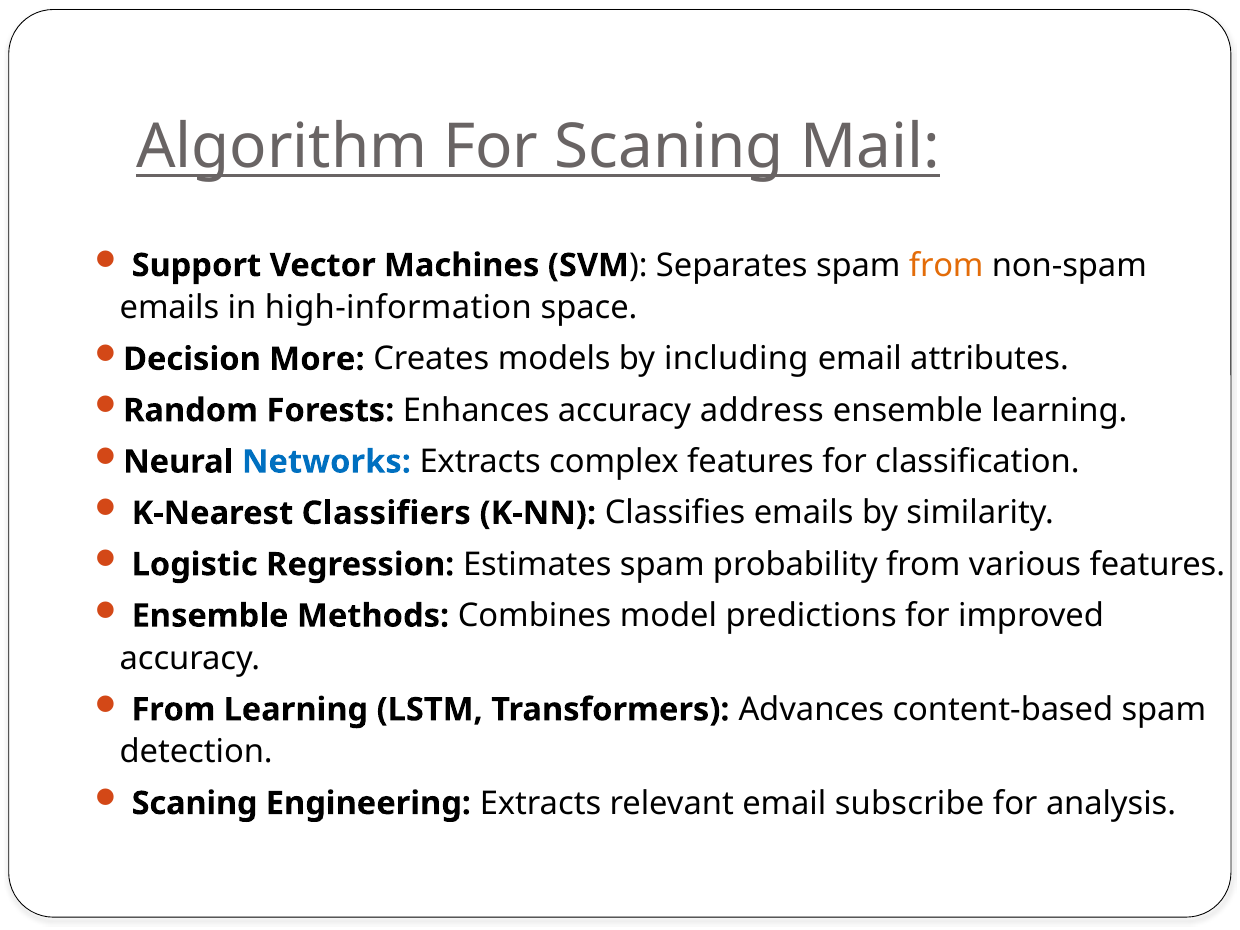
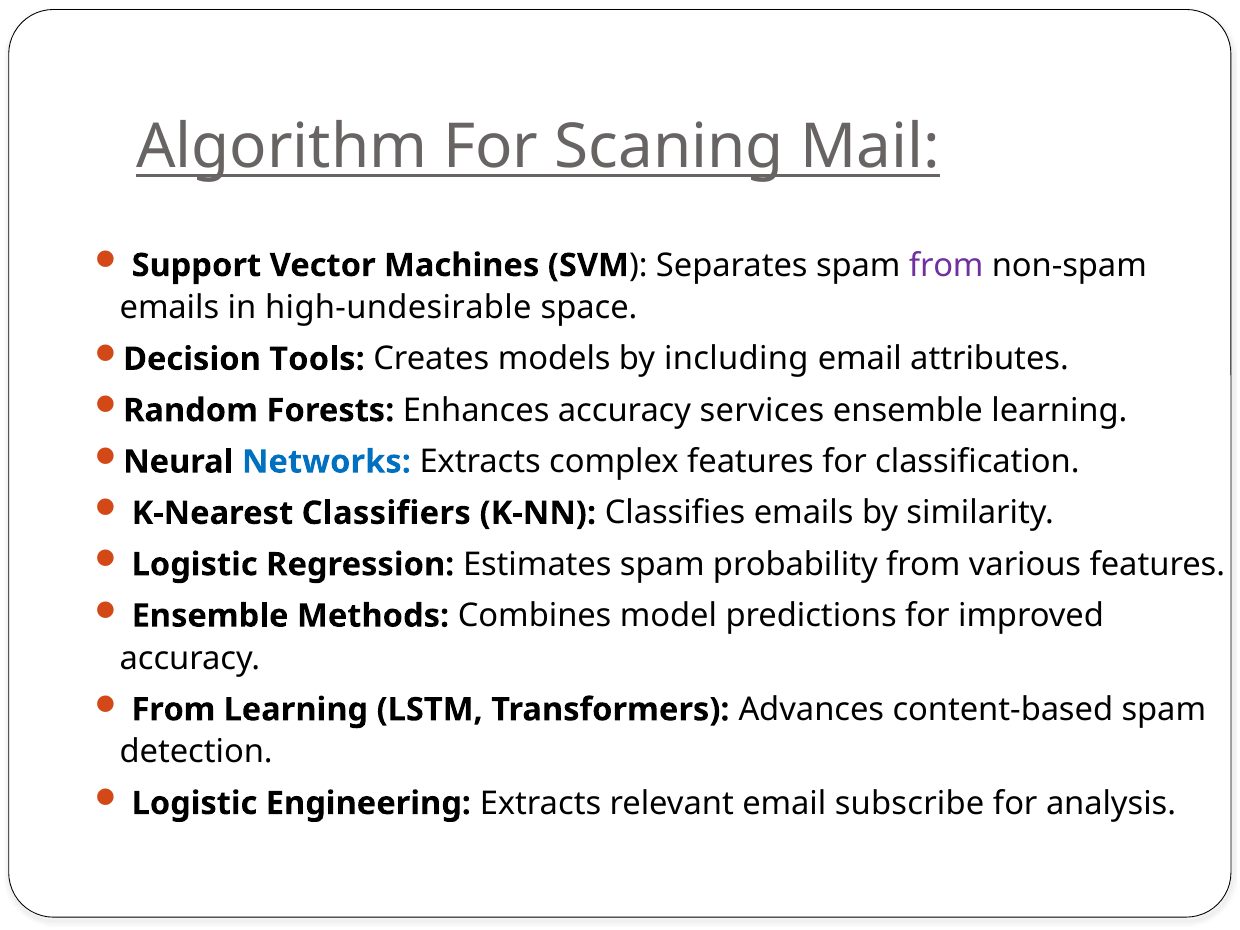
from colour: orange -> purple (946, 265)
high-information: high-information -> high-undesirable (398, 308)
More: More -> Tools (317, 359)
address: address -> services (762, 410)
Scaning: Scaning -> Logistic (195, 803)
